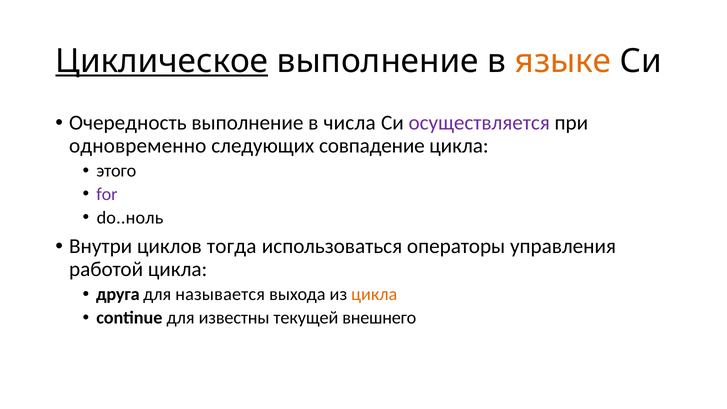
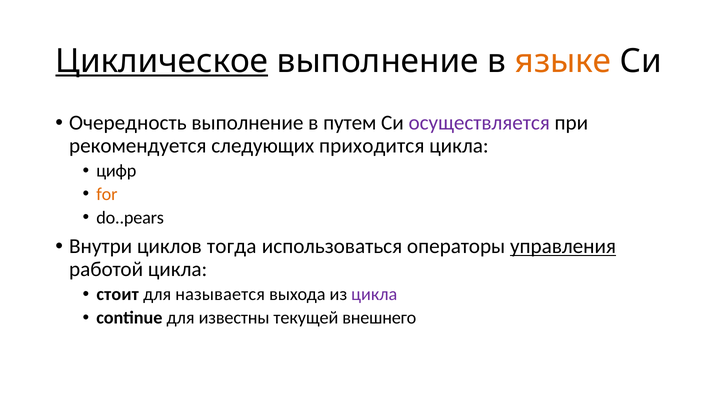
числа: числа -> путем (350, 123)
одновременно: одновременно -> рекомендуется (138, 146)
совпадение: совпадение -> приходится (372, 146)
этого: этого -> цифр (116, 171)
for colour: purple -> orange (107, 194)
do..ноль: do..ноль -> do..pears (130, 218)
управления underline: none -> present (563, 246)
друга: друга -> стоит (118, 294)
цикла colour: orange -> purple (374, 294)
